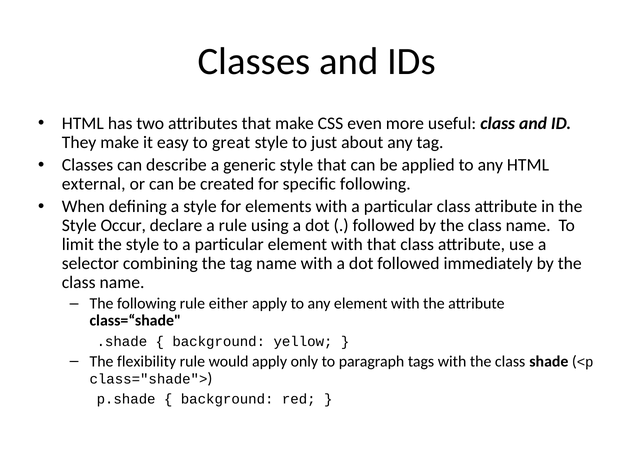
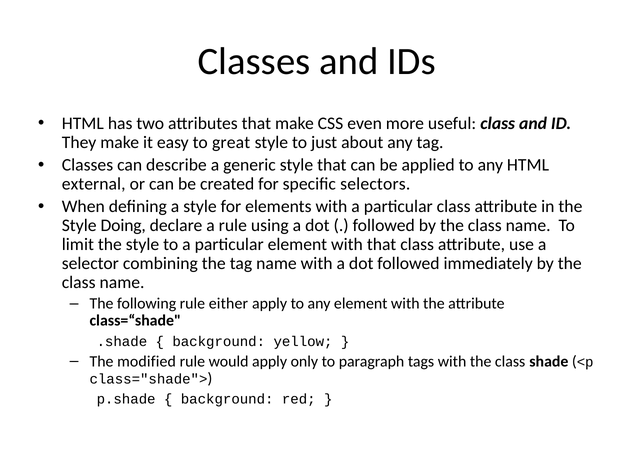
specific following: following -> selectors (375, 184)
Occur: Occur -> Doing (123, 226)
flexibility: flexibility -> modified (147, 362)
